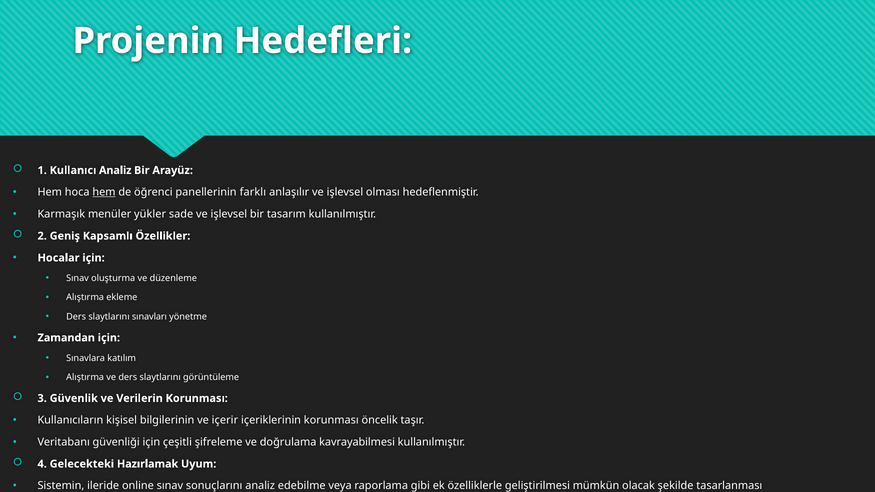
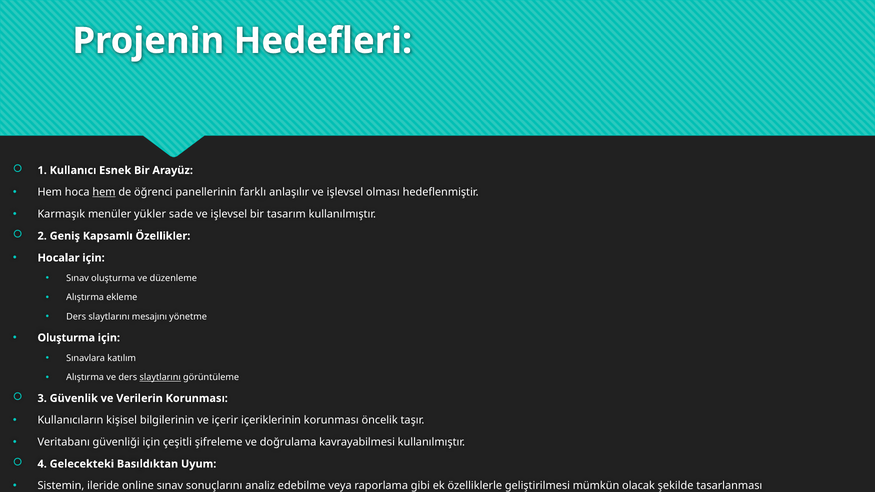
Kullanıcı Analiz: Analiz -> Esnek (115, 170)
sınavları: sınavları -> mesajını (149, 317)
Zamandan: Zamandan -> Oluşturma (66, 338)
slaytlarını underline: none -> present (160, 378)
Hazırlamak: Hazırlamak -> Basıldıktan (148, 464)
